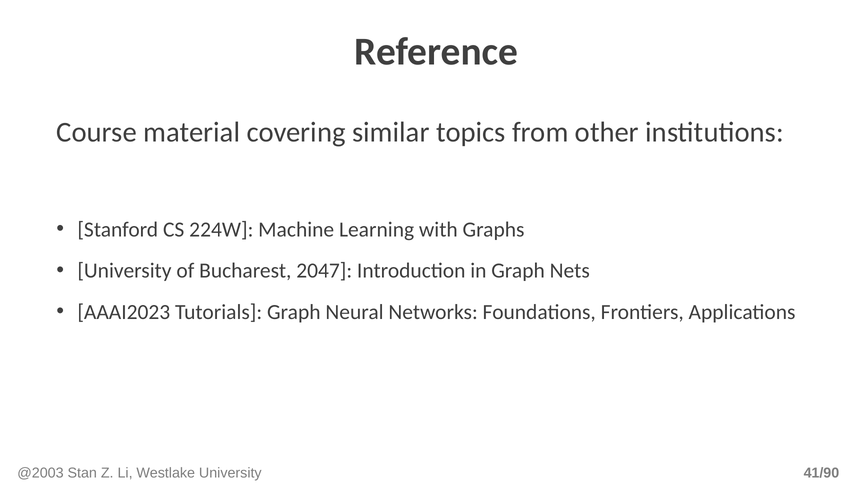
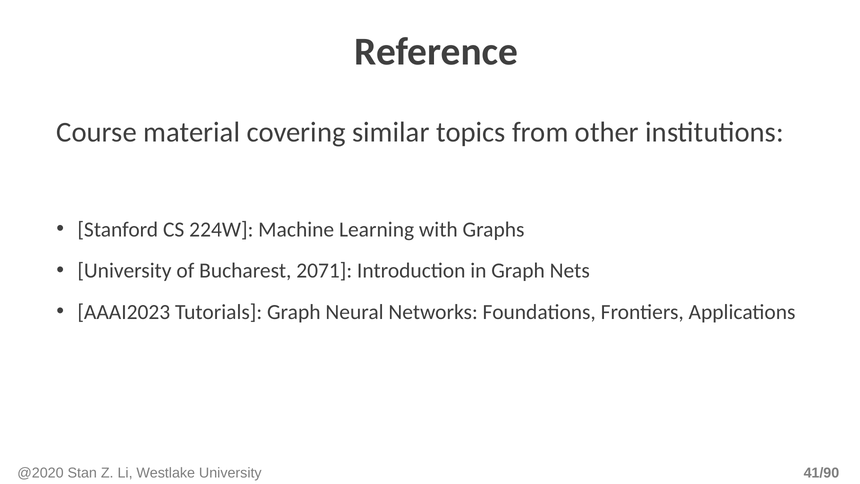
2047: 2047 -> 2071 (324, 271)
@2003: @2003 -> @2020 (40, 473)
